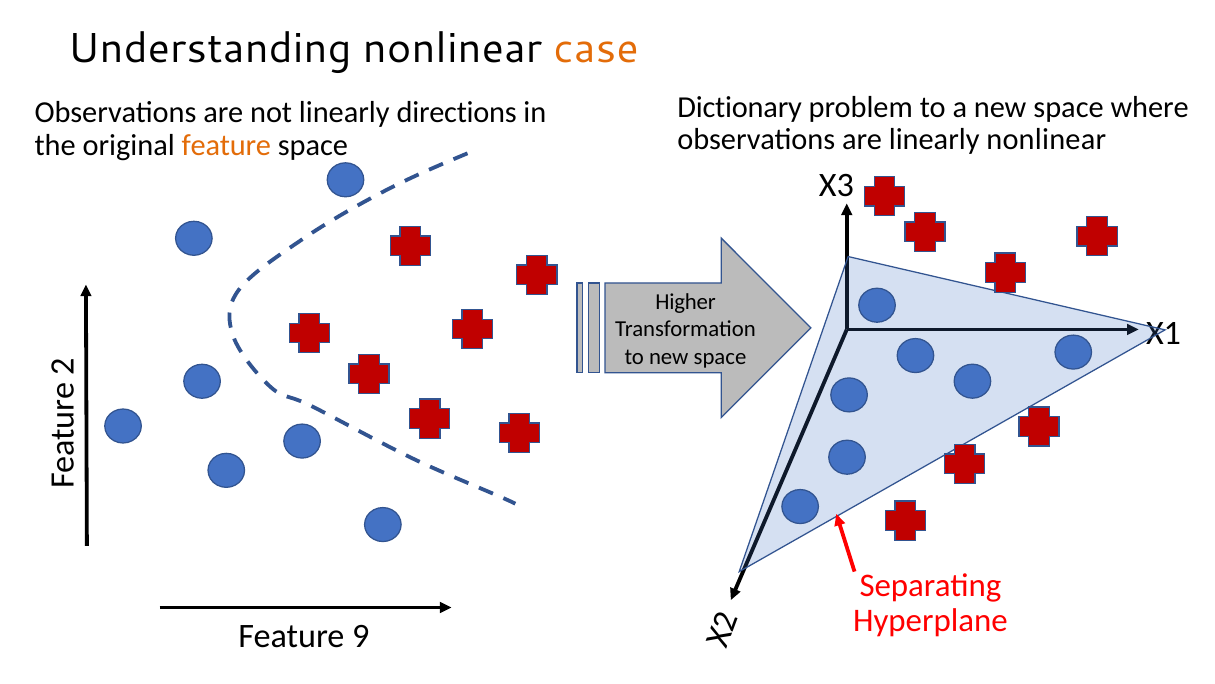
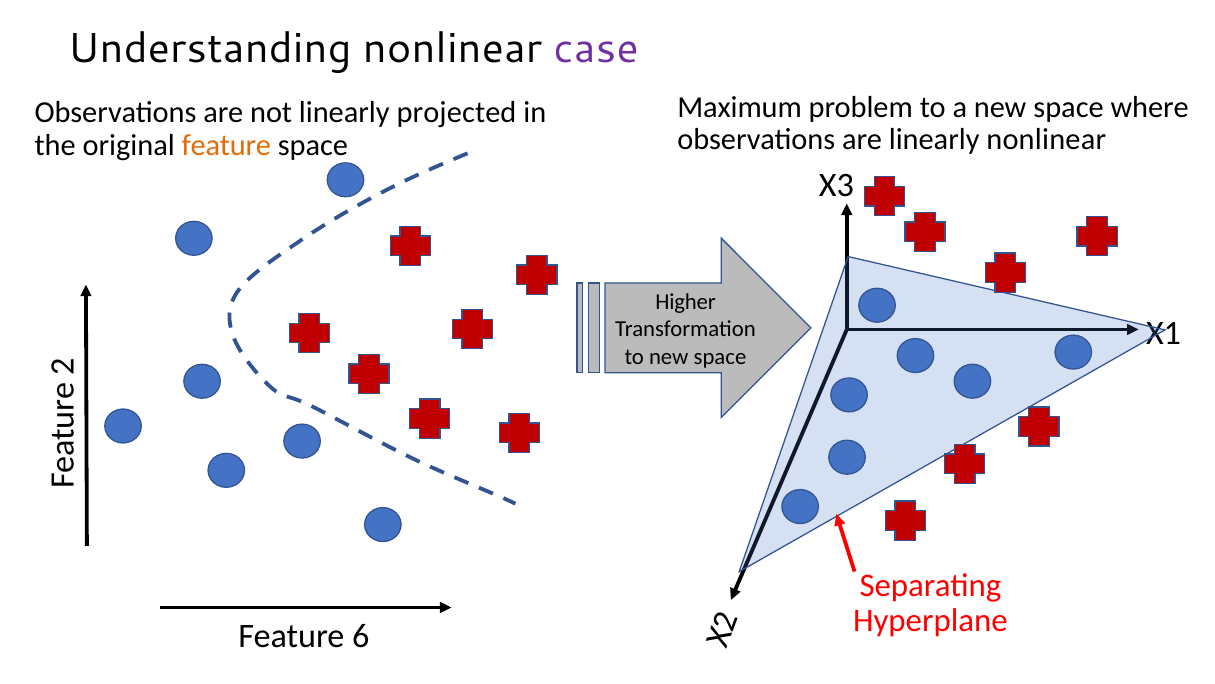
case colour: orange -> purple (596, 49)
Dictionary: Dictionary -> Maximum (740, 107)
directions: directions -> projected (457, 112)
9: 9 -> 6 (361, 636)
